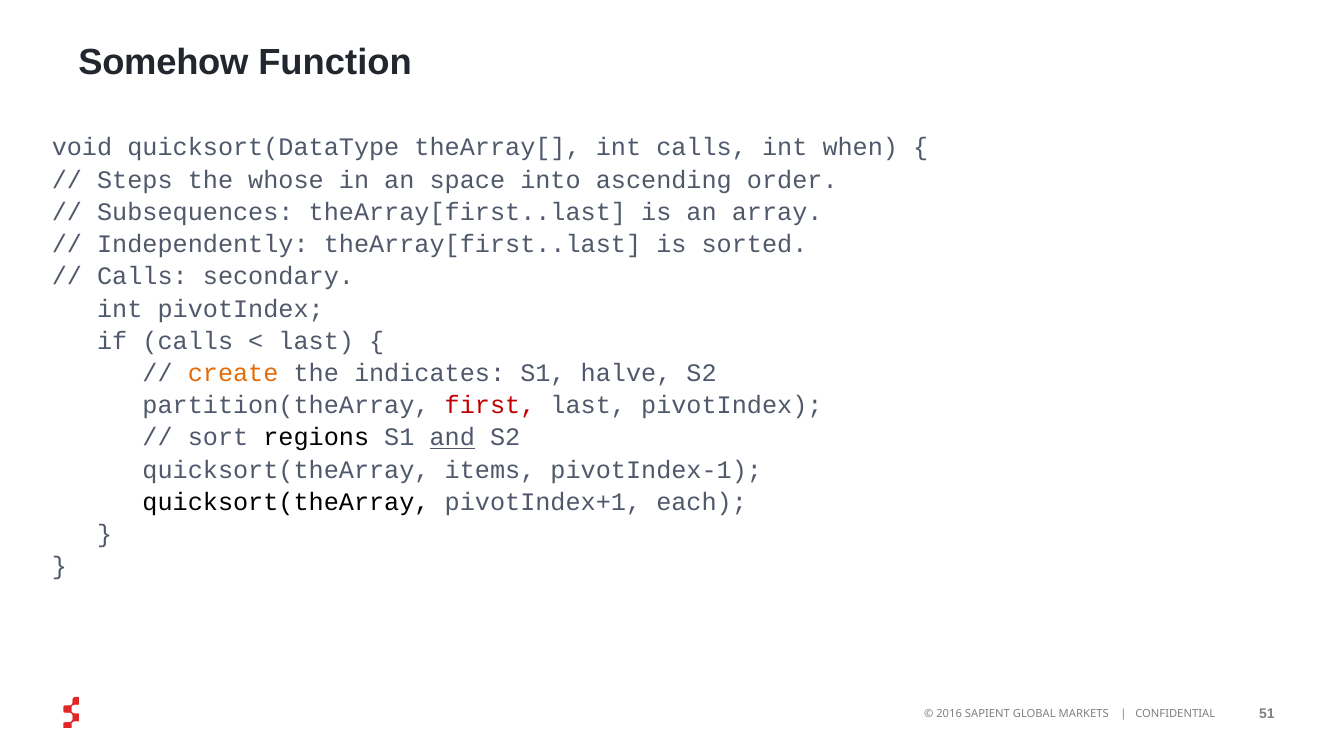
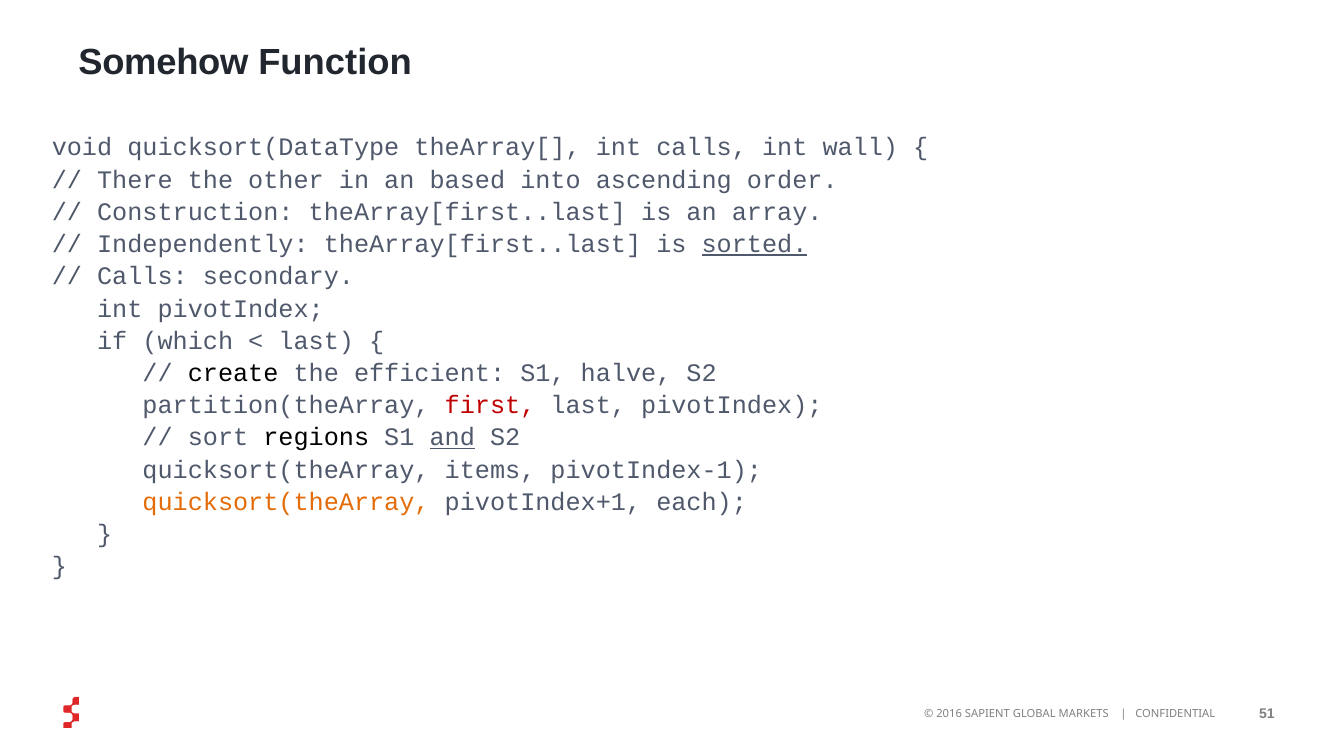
when: when -> wall (860, 148)
Steps: Steps -> There (135, 180)
whose: whose -> other (286, 180)
space: space -> based (467, 180)
Subsequences: Subsequences -> Construction (195, 212)
sorted underline: none -> present (755, 245)
if calls: calls -> which (188, 341)
create colour: orange -> black (233, 374)
indicates: indicates -> efficient (430, 374)
quicksort(theArray colour: black -> orange (286, 503)
